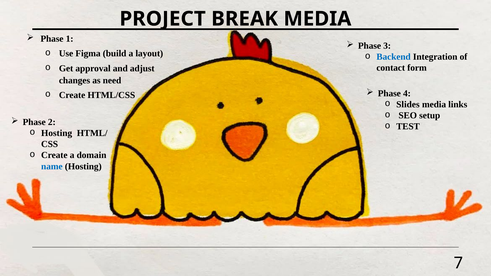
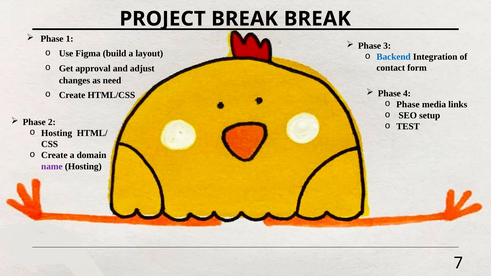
BREAK MEDIA: MEDIA -> BREAK (317, 19)
Slides: Slides -> Phase (408, 105)
name colour: blue -> purple (52, 166)
